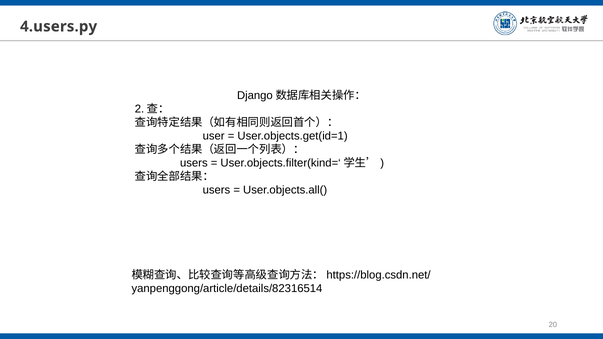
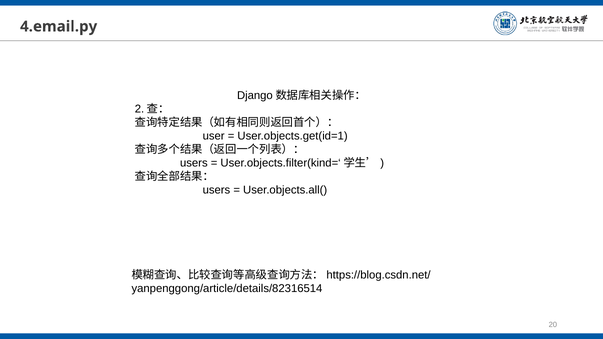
4.users.py: 4.users.py -> 4.email.py (59, 26)
